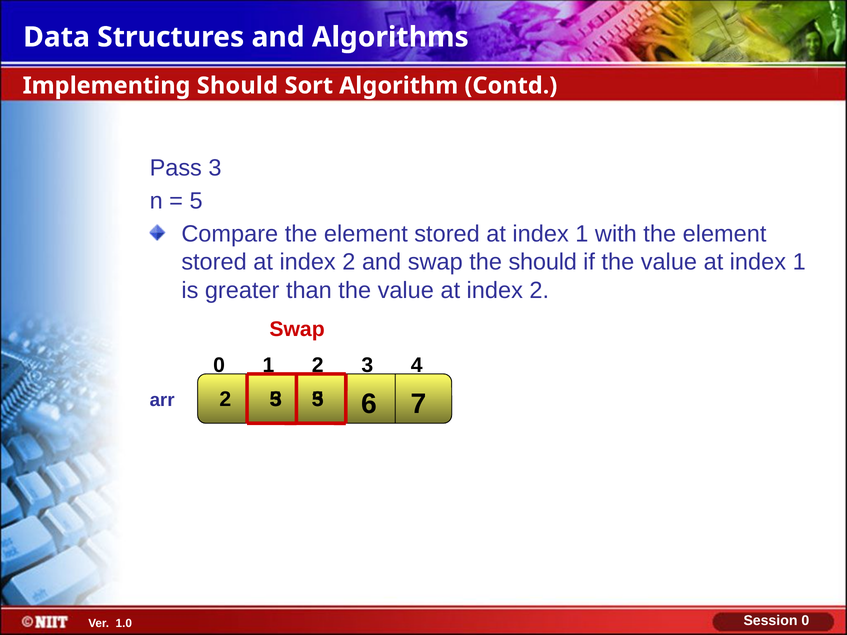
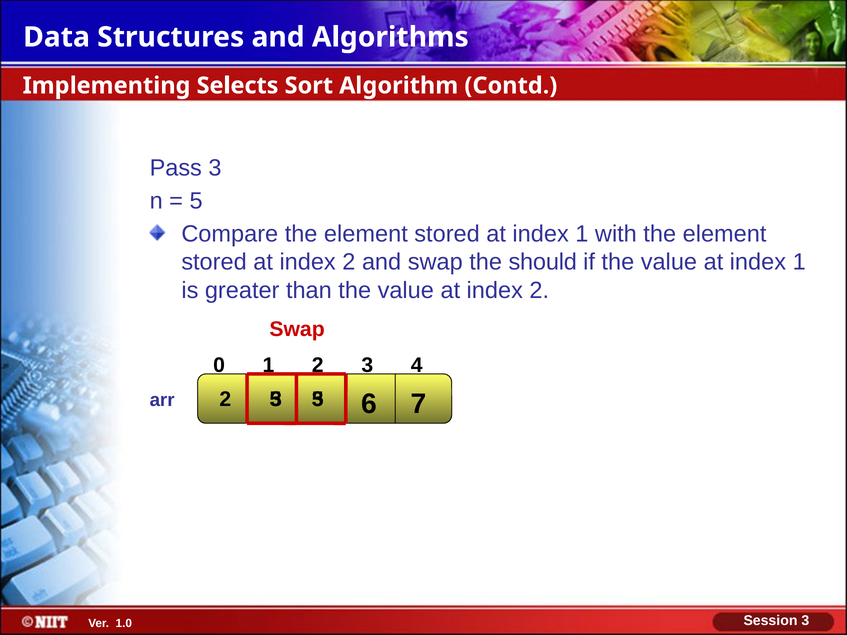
Implementing Should: Should -> Selects (238, 86)
0: 0 -> 3 (805, 621)
